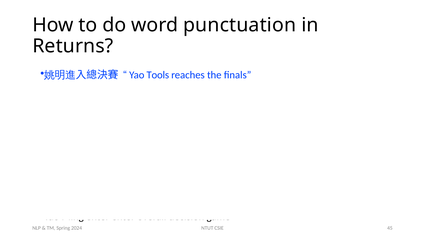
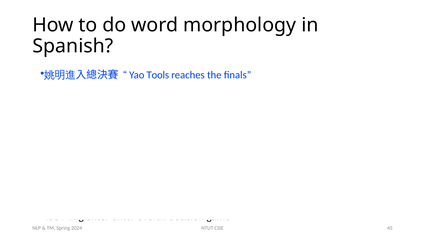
punctuation: punctuation -> morphology (240, 25)
Returns: Returns -> Spanish (73, 46)
